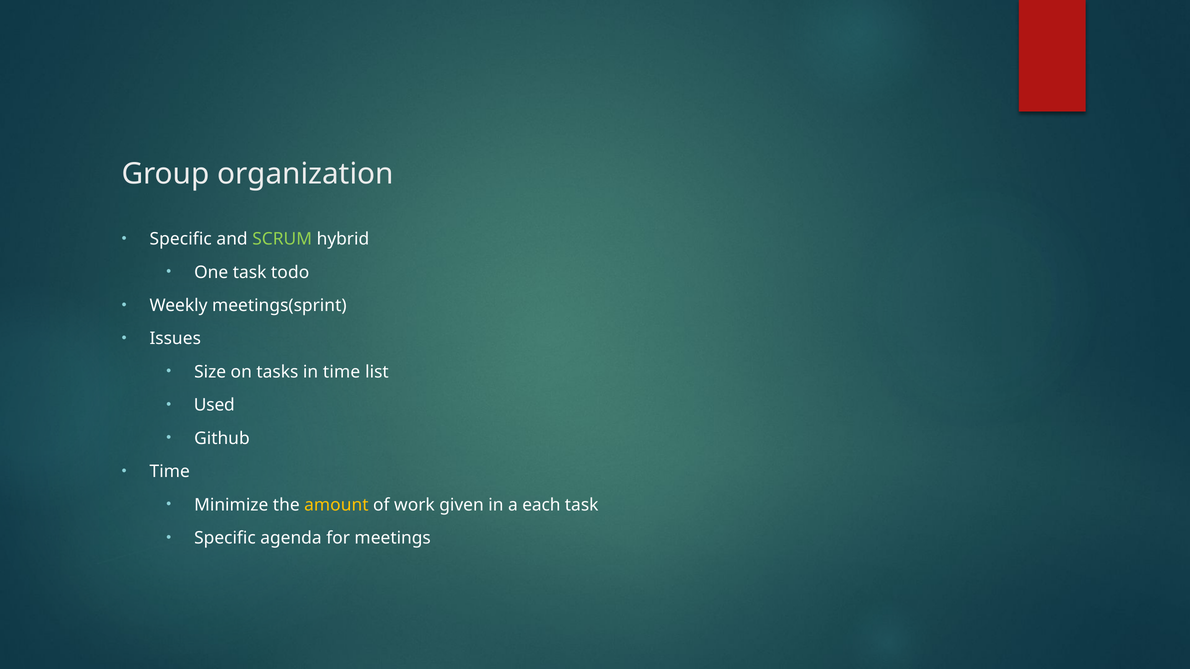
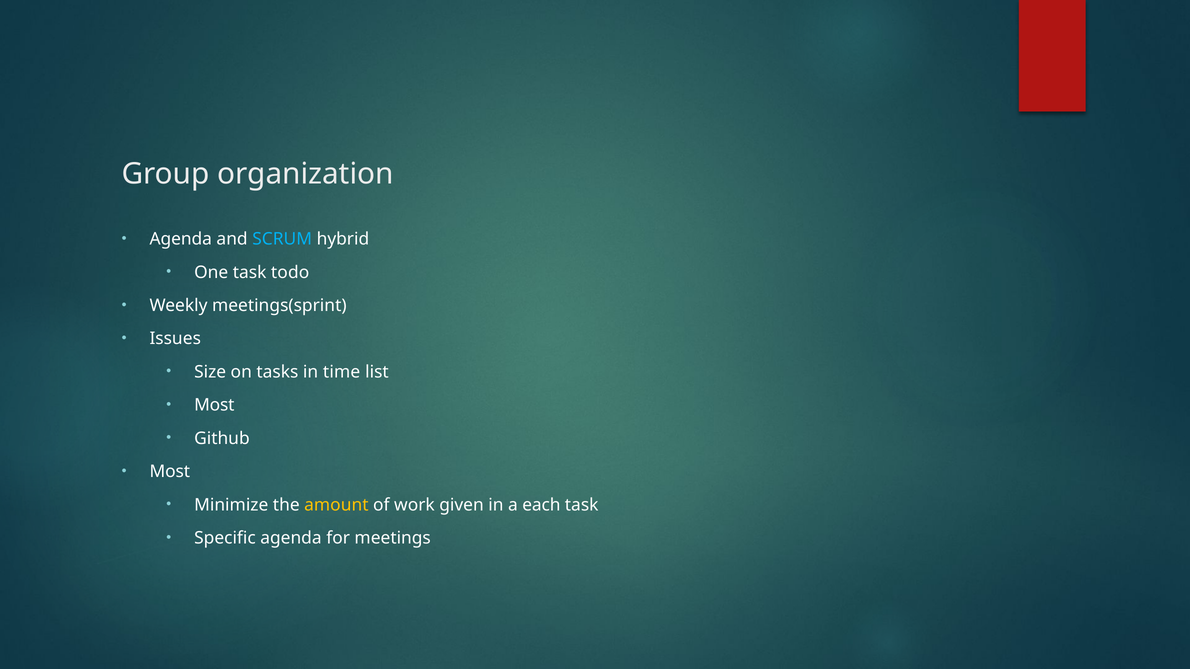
Specific: Specific -> Agenda (181, 239)
SCRUM colour: light green -> light blue (282, 239)
Used: Used -> Most (214, 405)
Time: Time -> Most (170, 472)
